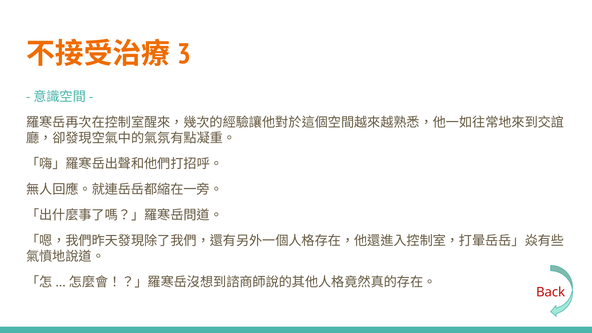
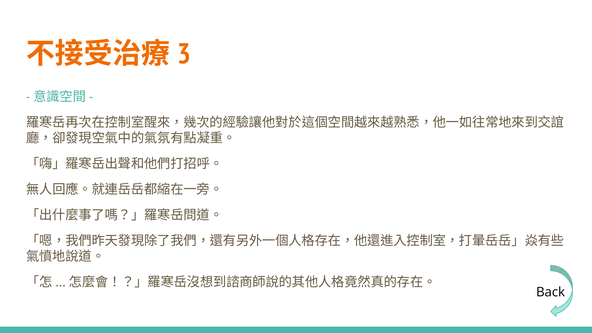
Back colour: red -> black (551, 292)
